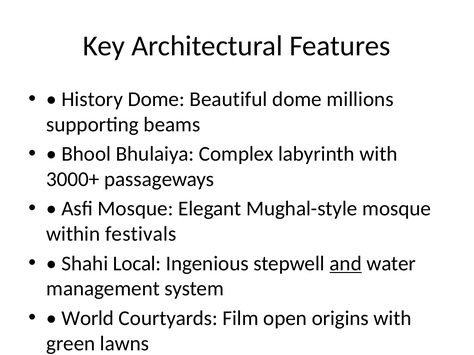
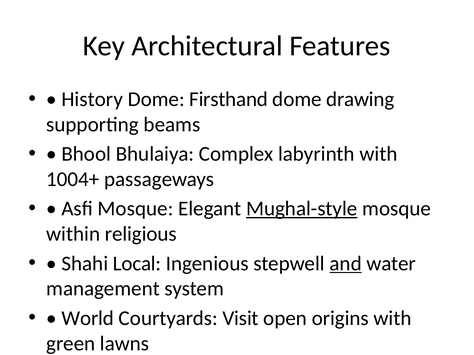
Dome Beautiful: Beautiful -> Firsthand (229, 99)
millions: millions -> drawing (360, 99)
3000+: 3000+ -> 1004+ (73, 180)
Mughal-style underline: none -> present (302, 209)
festivals: festivals -> religious (141, 234)
Film: Film -> Visit (241, 319)
